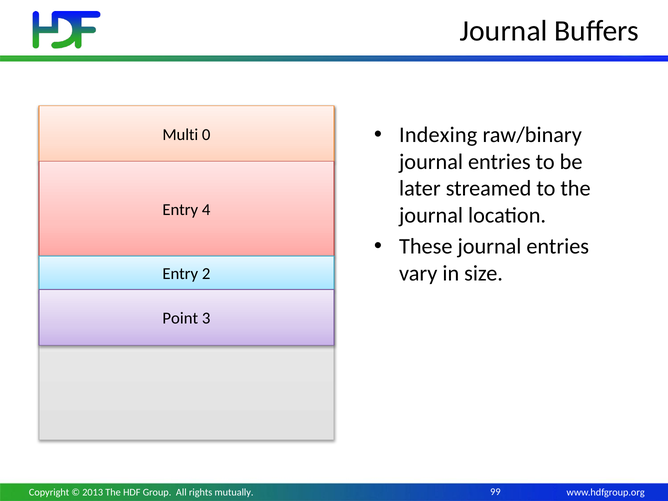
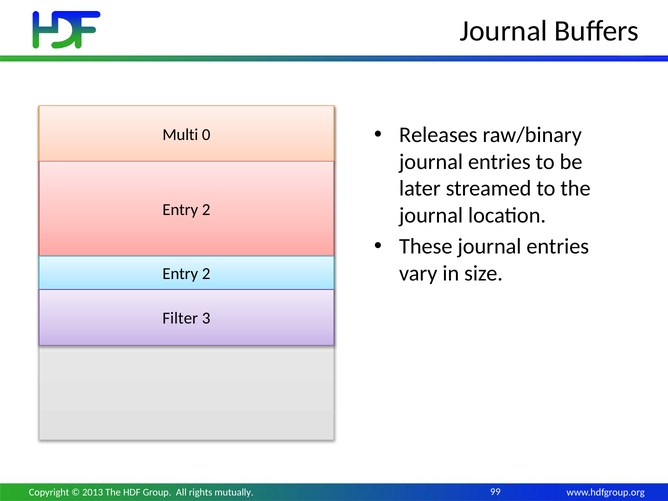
Indexing: Indexing -> Releases (438, 135)
4: 4 -> 2 (206, 210)
Point: Point -> Filter (180, 318)
